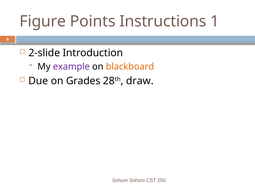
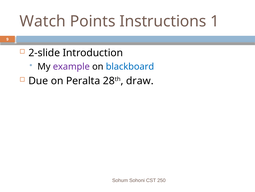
Figure: Figure -> Watch (43, 21)
blackboard colour: orange -> blue (130, 66)
Grades: Grades -> Peralta (83, 81)
